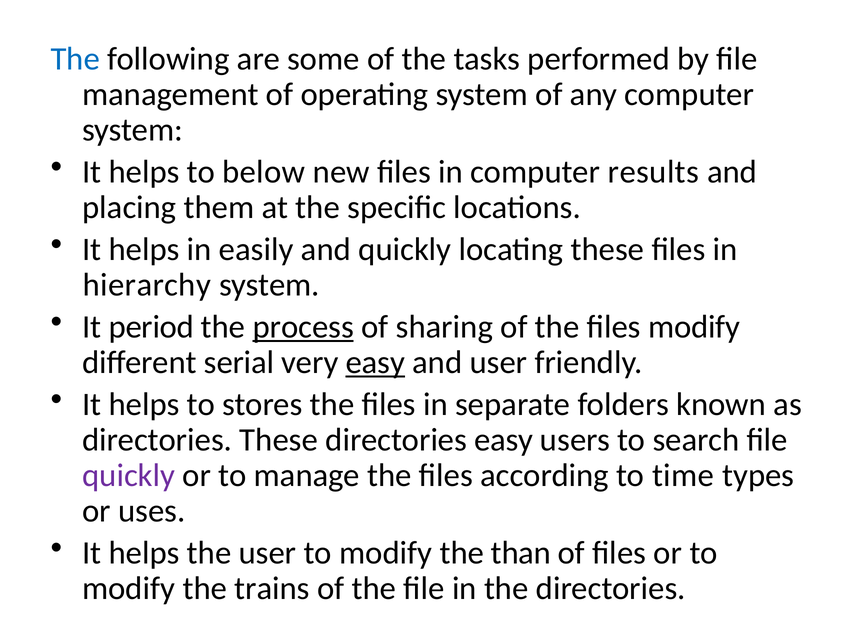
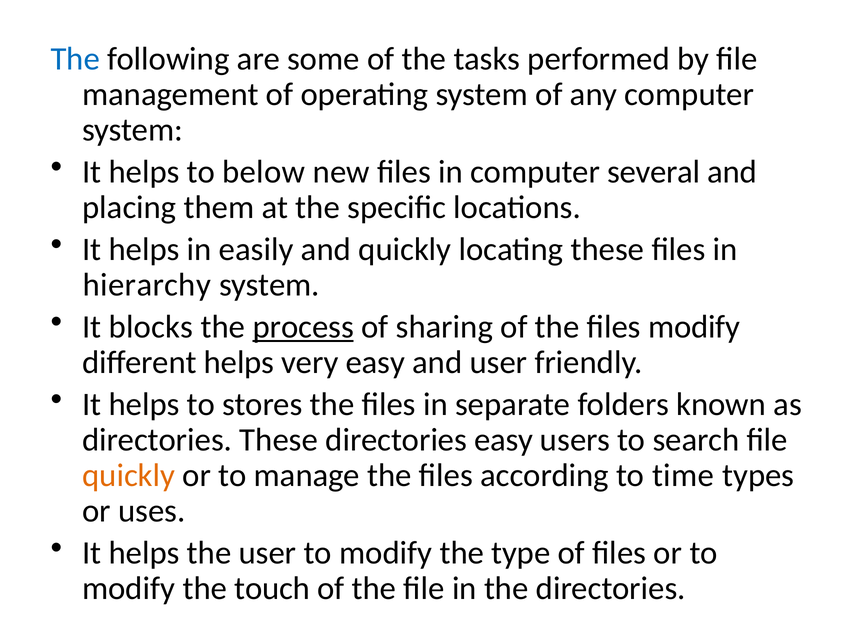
results: results -> several (654, 172)
period: period -> blocks (151, 327)
different serial: serial -> helps (239, 363)
easy underline: present -> none (375, 363)
quickly colour: purple -> orange (129, 476)
than: than -> type (521, 553)
trains: trains -> touch (272, 589)
